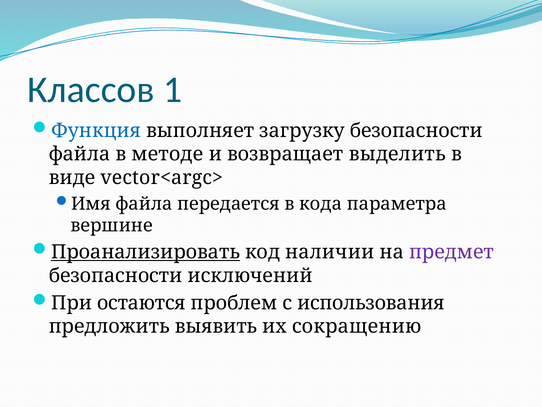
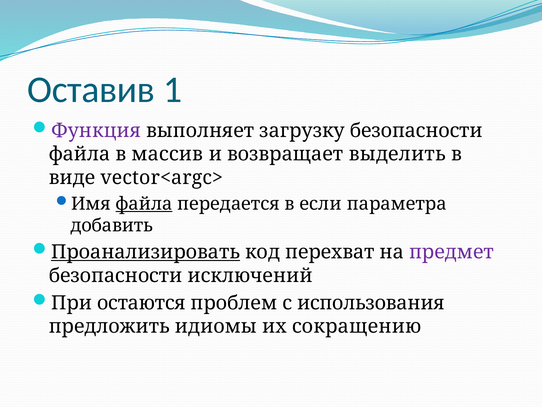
Классов: Классов -> Оставив (91, 90)
Функция colour: blue -> purple (96, 130)
методе: методе -> массив (167, 154)
файла underline: none -> present (144, 204)
кода: кода -> если (321, 204)
вершине: вершине -> добавить (112, 225)
наличии: наличии -> перехват (330, 252)
выявить: выявить -> идиомы (216, 326)
